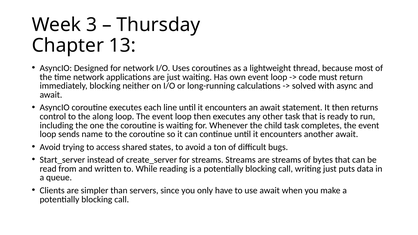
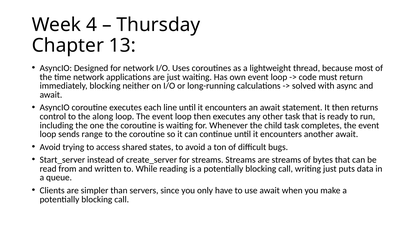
3: 3 -> 4 (92, 25)
name: name -> range (92, 134)
